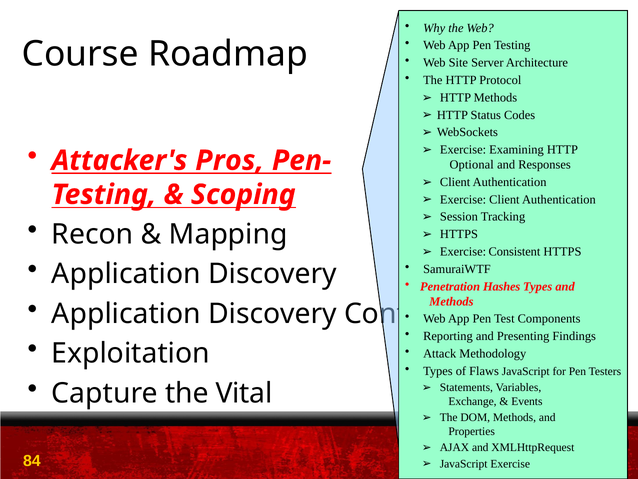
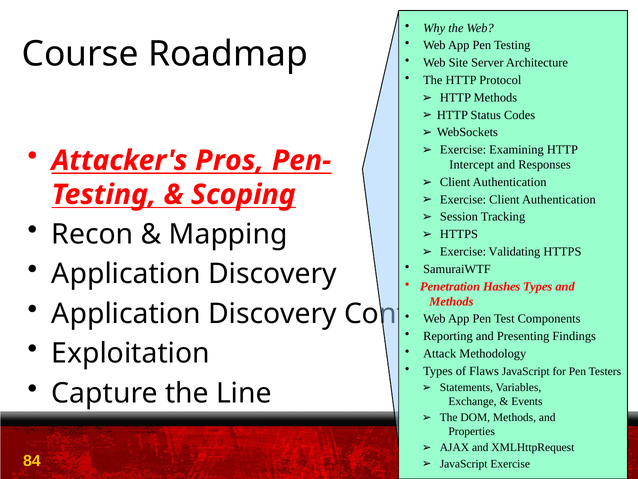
Optional: Optional -> Intercept (472, 165)
Consistent: Consistent -> Validating (514, 251)
Vital: Vital -> Line (244, 393)
